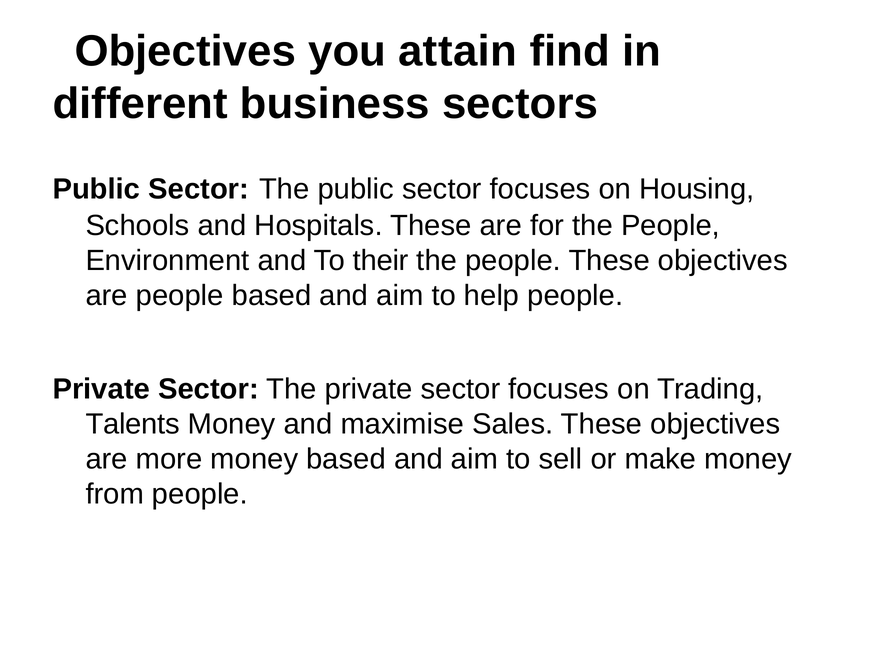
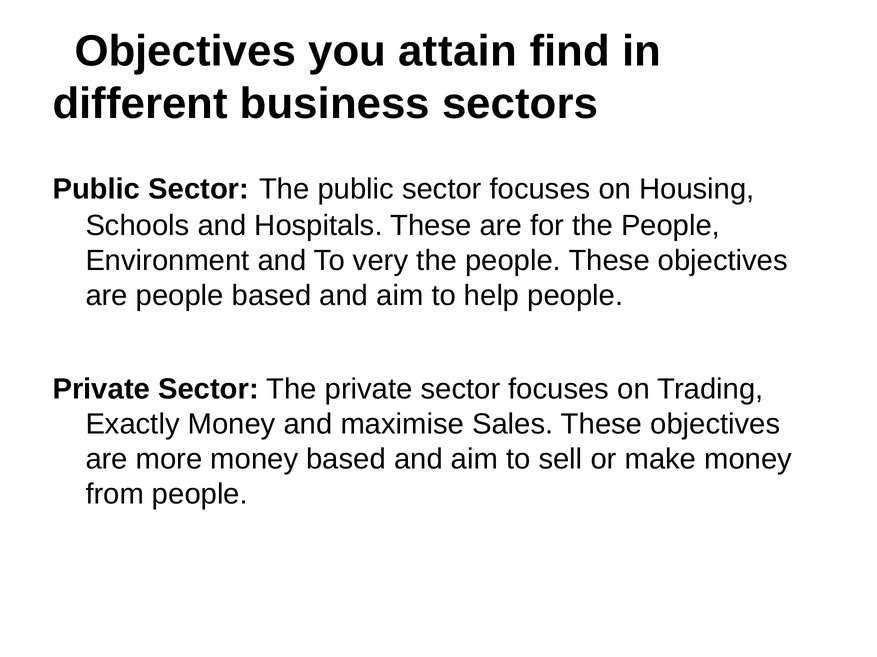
their: their -> very (381, 261)
Talents: Talents -> Exactly (133, 424)
